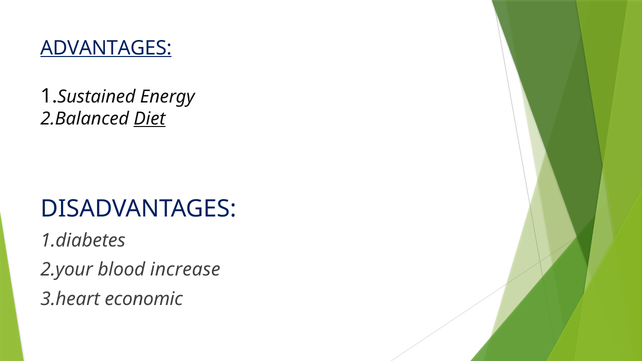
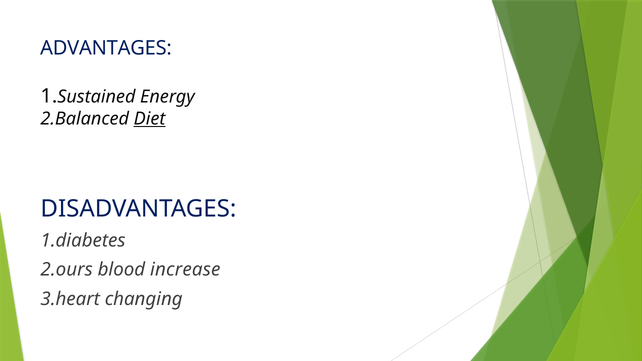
ADVANTAGES underline: present -> none (106, 48)
2.your: 2.your -> 2.ours (67, 270)
economic: economic -> changing (144, 299)
